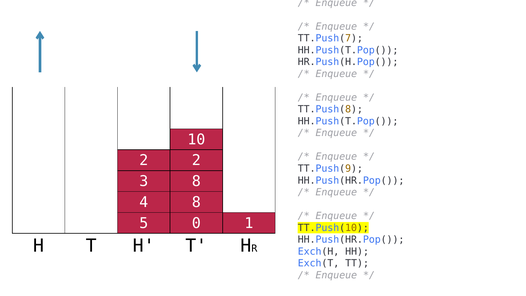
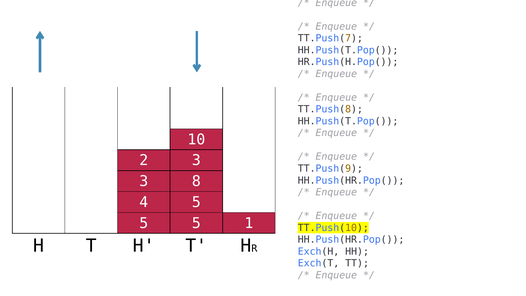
2 2: 2 -> 3 (196, 160)
8: 8 -> 5 (196, 202)
0: 0 -> 5 (196, 223)
